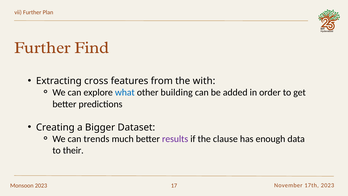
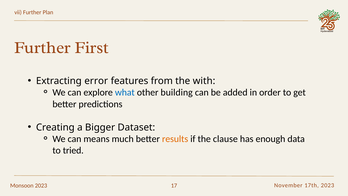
Find: Find -> First (92, 47)
cross: cross -> error (96, 81)
trends: trends -> means (97, 139)
results colour: purple -> orange (175, 139)
their: their -> tried (73, 150)
